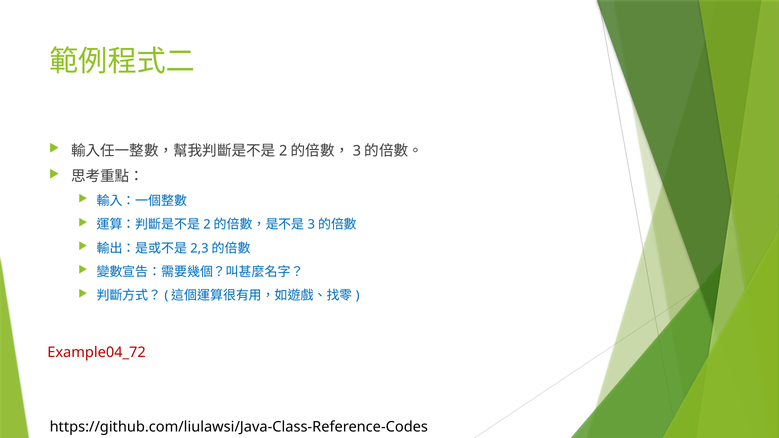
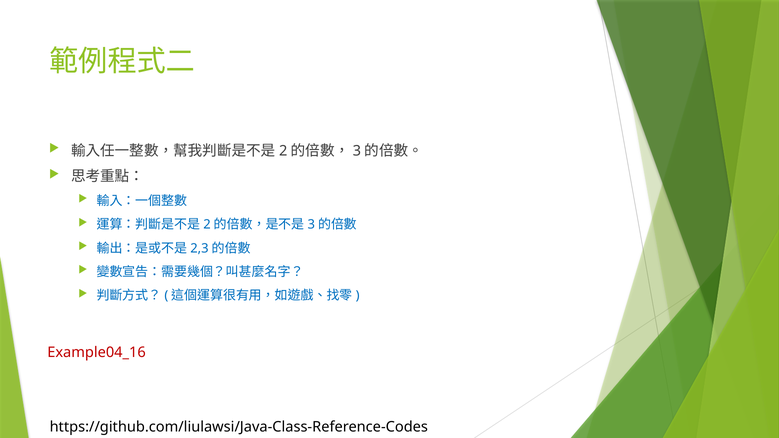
Example04_72: Example04_72 -> Example04_16 (97, 353)
